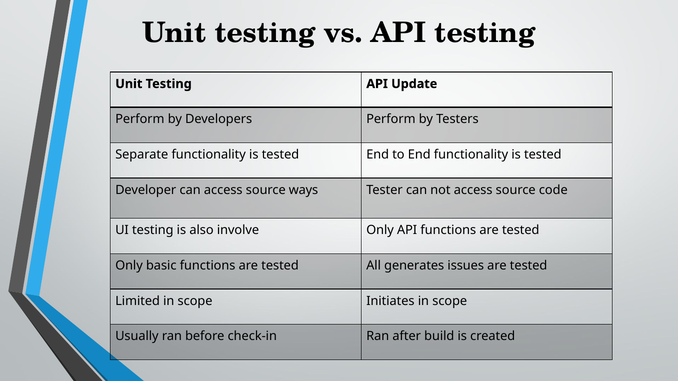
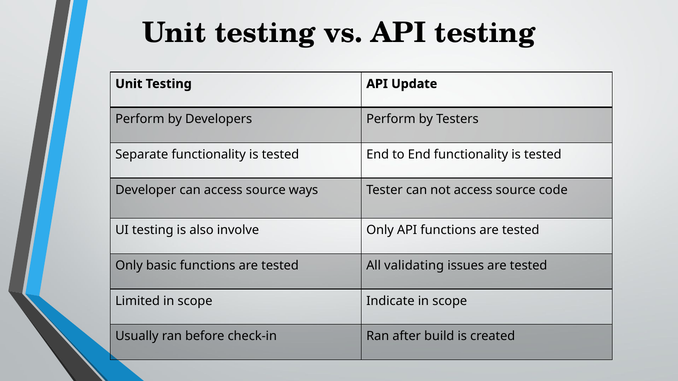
generates: generates -> validating (414, 266)
Initiates: Initiates -> Indicate (390, 301)
